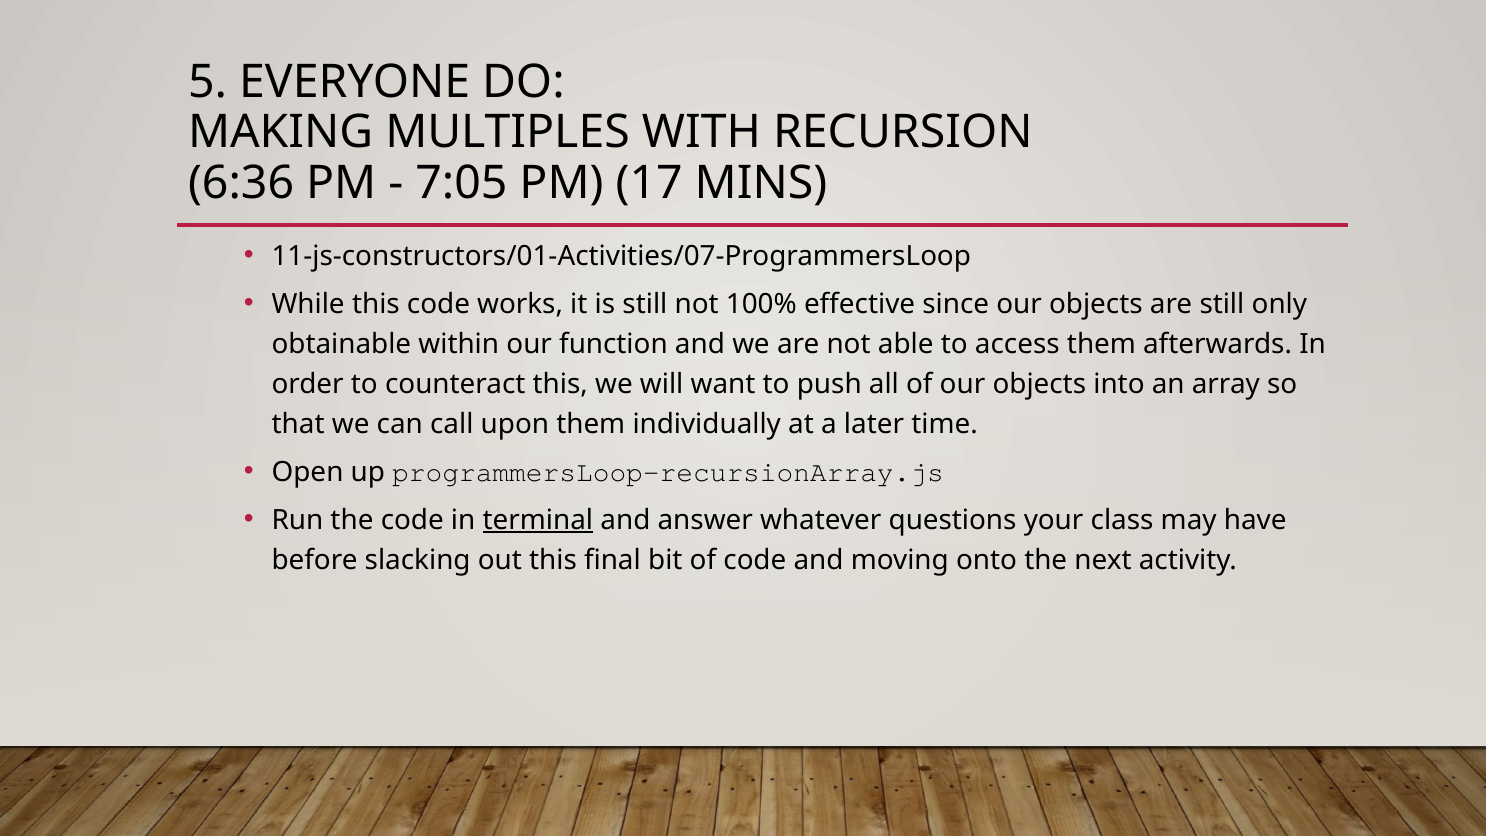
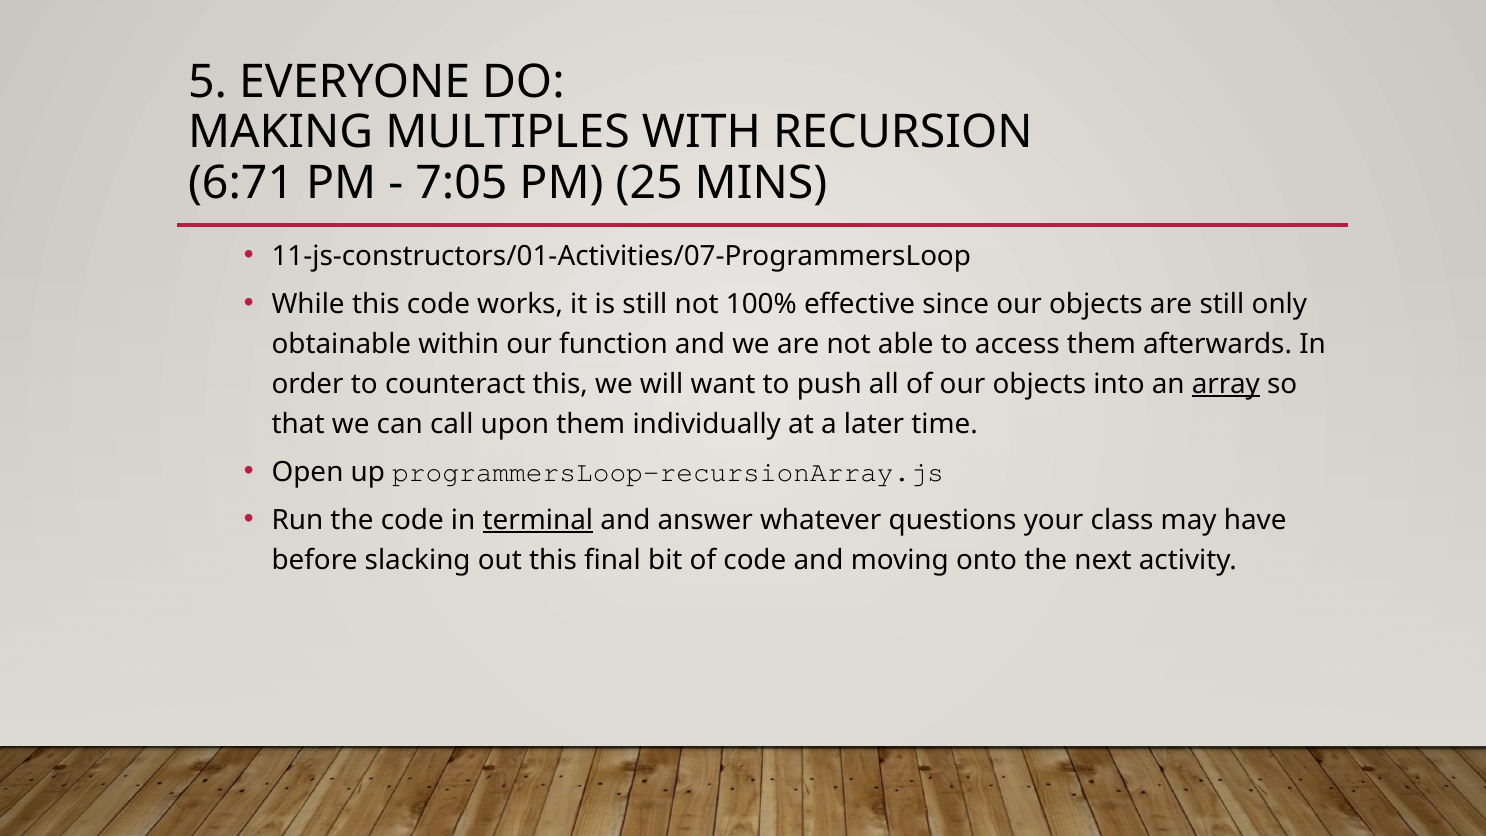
6:36: 6:36 -> 6:71 (241, 183)
17: 17 -> 25 (649, 183)
array underline: none -> present (1226, 384)
